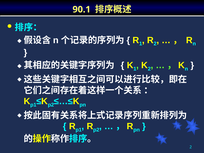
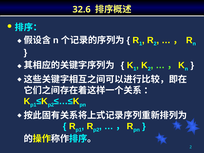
90.1: 90.1 -> 32.6 (82, 9)
